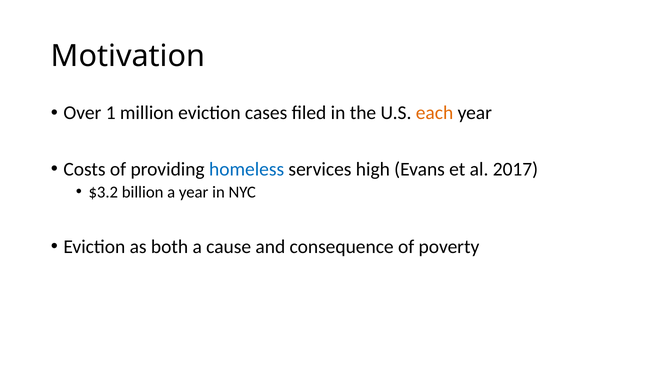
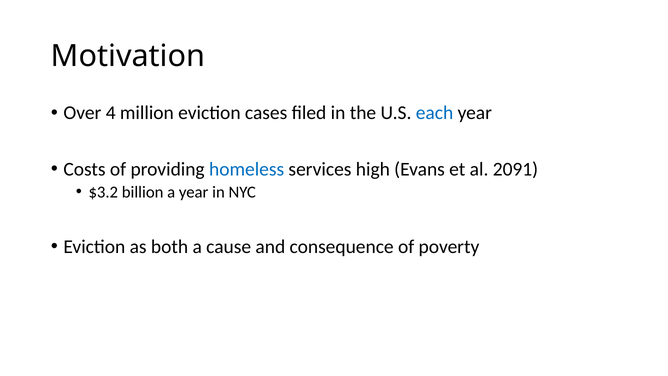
1: 1 -> 4 (111, 113)
each colour: orange -> blue (435, 113)
2017: 2017 -> 2091 (515, 169)
